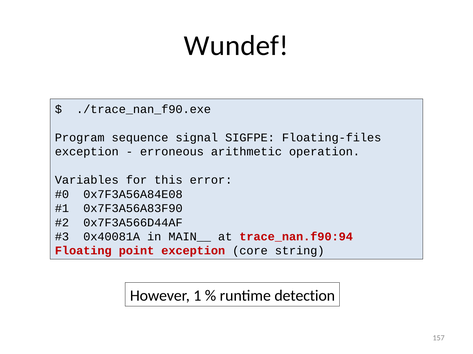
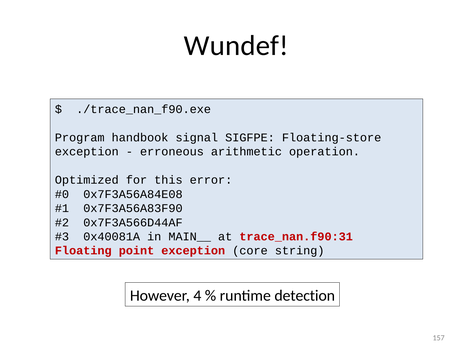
sequence: sequence -> handbook (140, 138)
Floating-files: Floating-files -> Floating-store (332, 138)
Variables: Variables -> Optimized (87, 180)
trace_nan.f90:94: trace_nan.f90:94 -> trace_nan.f90:31 (296, 237)
1: 1 -> 4 (197, 296)
